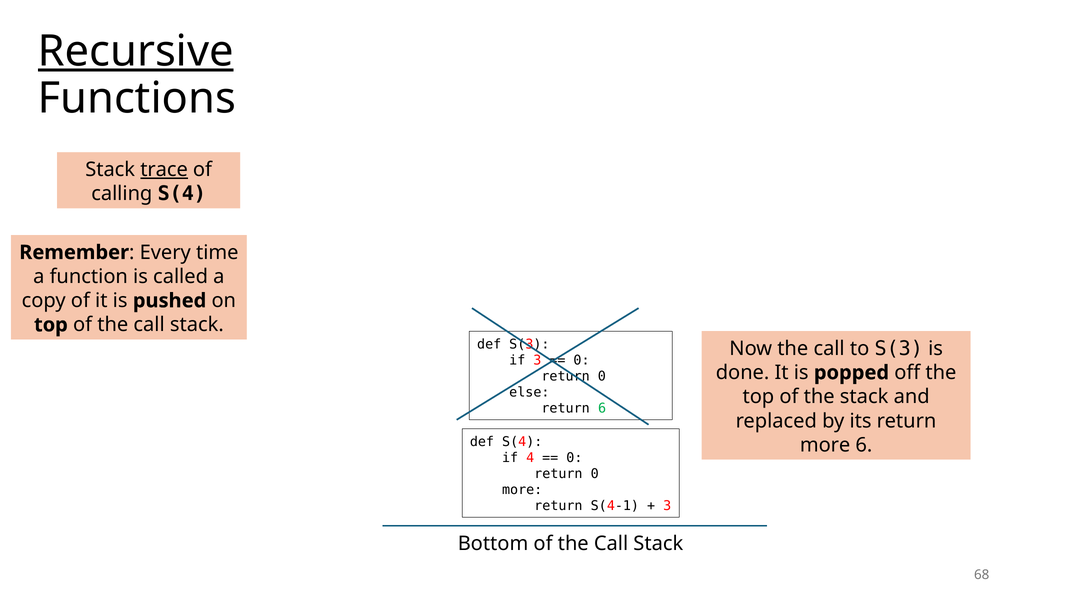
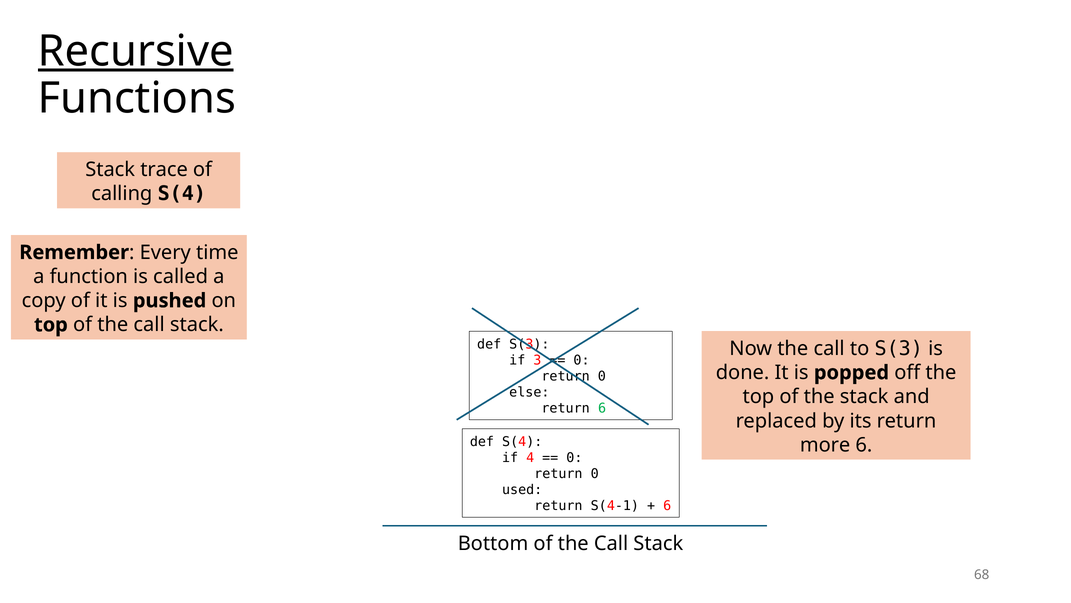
trace underline: present -> none (164, 169)
more: more -> used (522, 490)
3: 3 -> 6 (667, 506)
